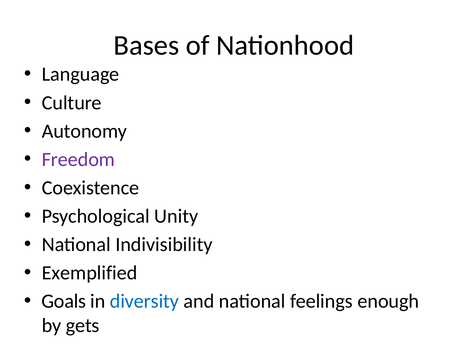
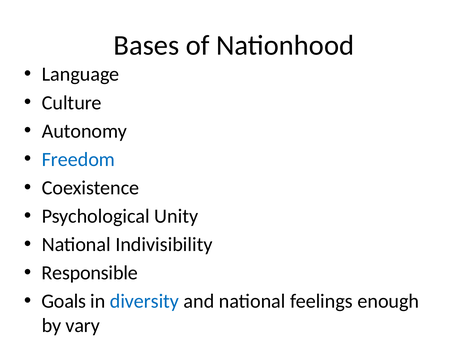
Freedom colour: purple -> blue (78, 159)
Exemplified: Exemplified -> Responsible (90, 273)
gets: gets -> vary (83, 325)
